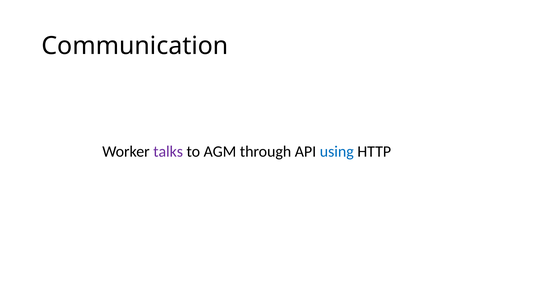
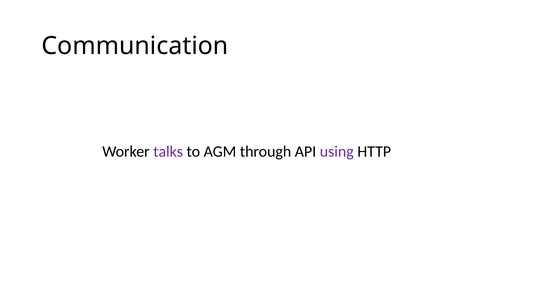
using colour: blue -> purple (337, 151)
